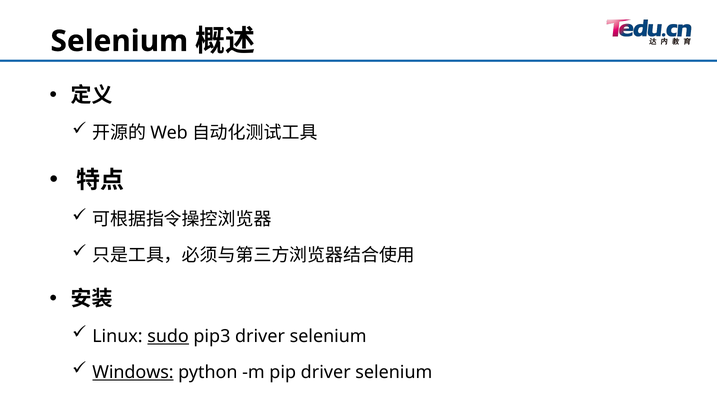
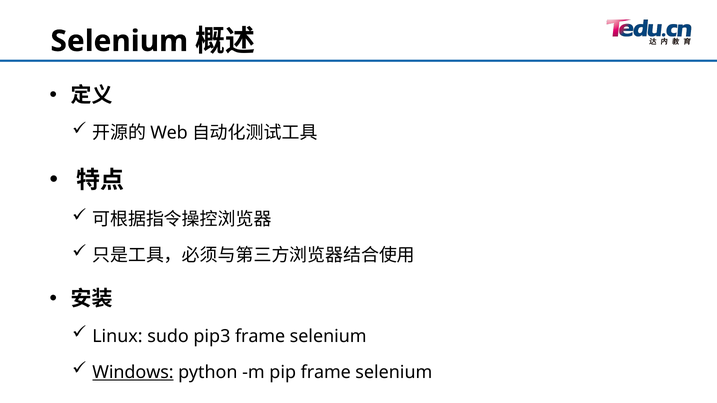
sudo underline: present -> none (168, 337)
pip3 driver: driver -> frame (260, 337)
pip driver: driver -> frame (326, 373)
